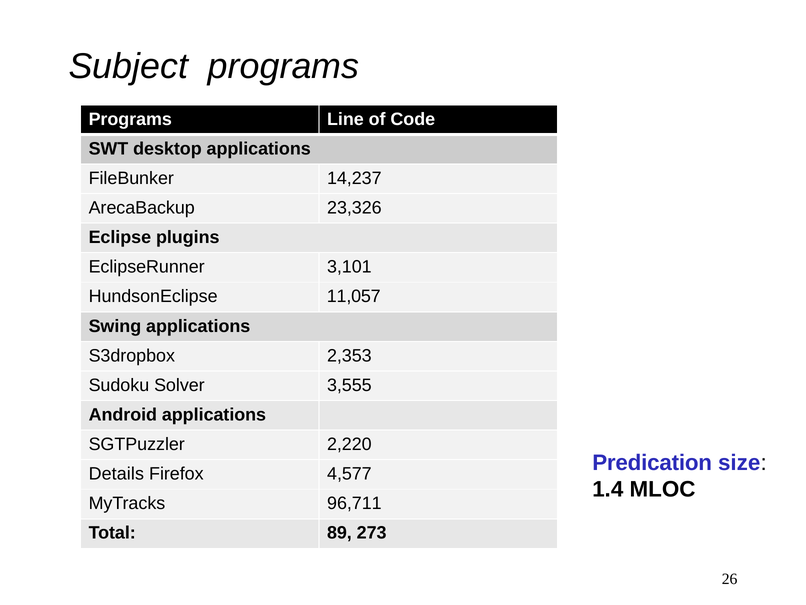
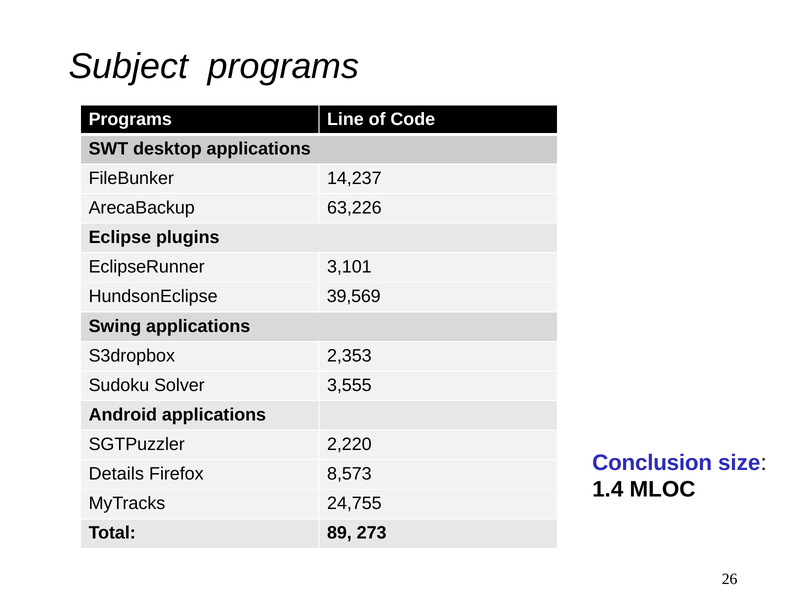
23,326: 23,326 -> 63,226 (354, 208)
11,057: 11,057 -> 39,569 (354, 296)
Predication: Predication -> Conclusion (652, 462)
4,577: 4,577 -> 8,573 (349, 474)
96,711: 96,711 -> 24,755 (354, 503)
